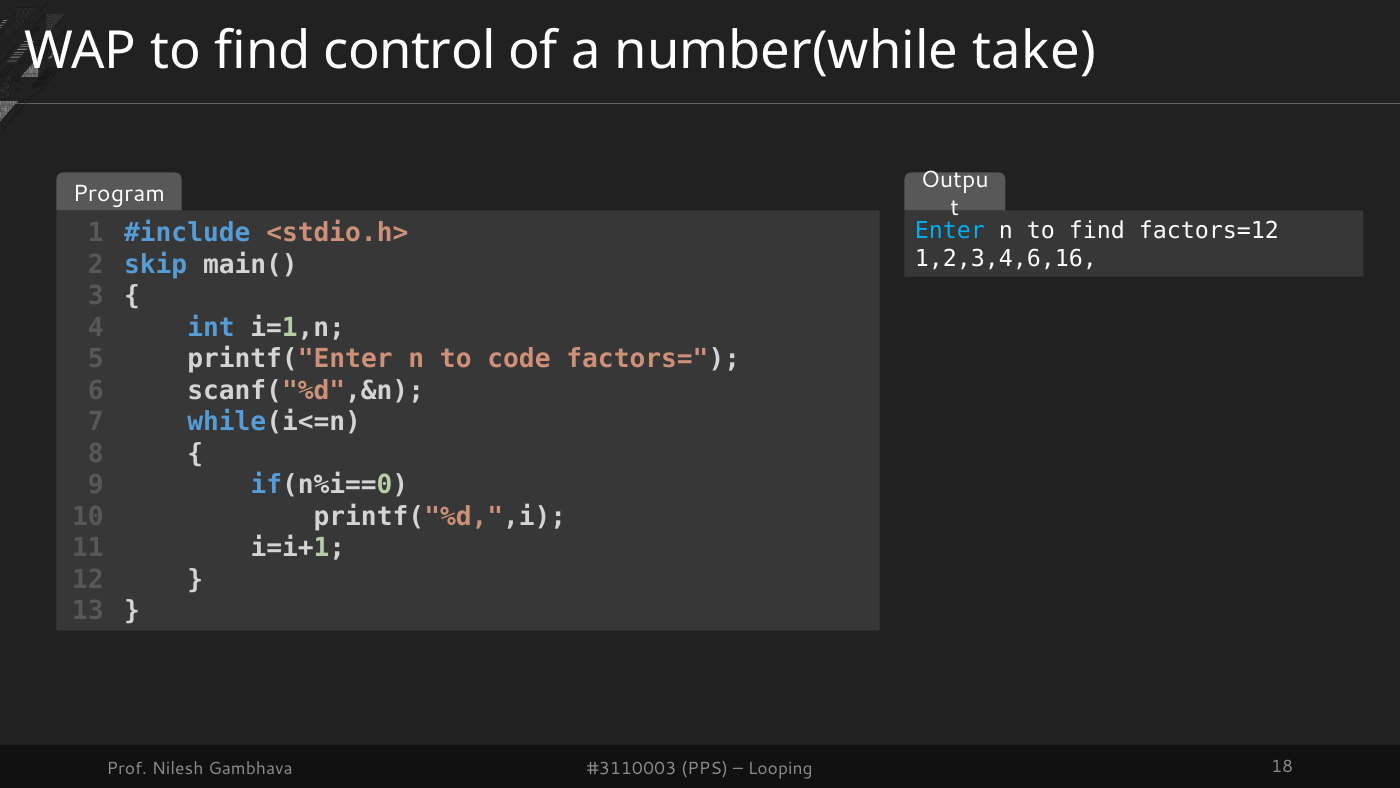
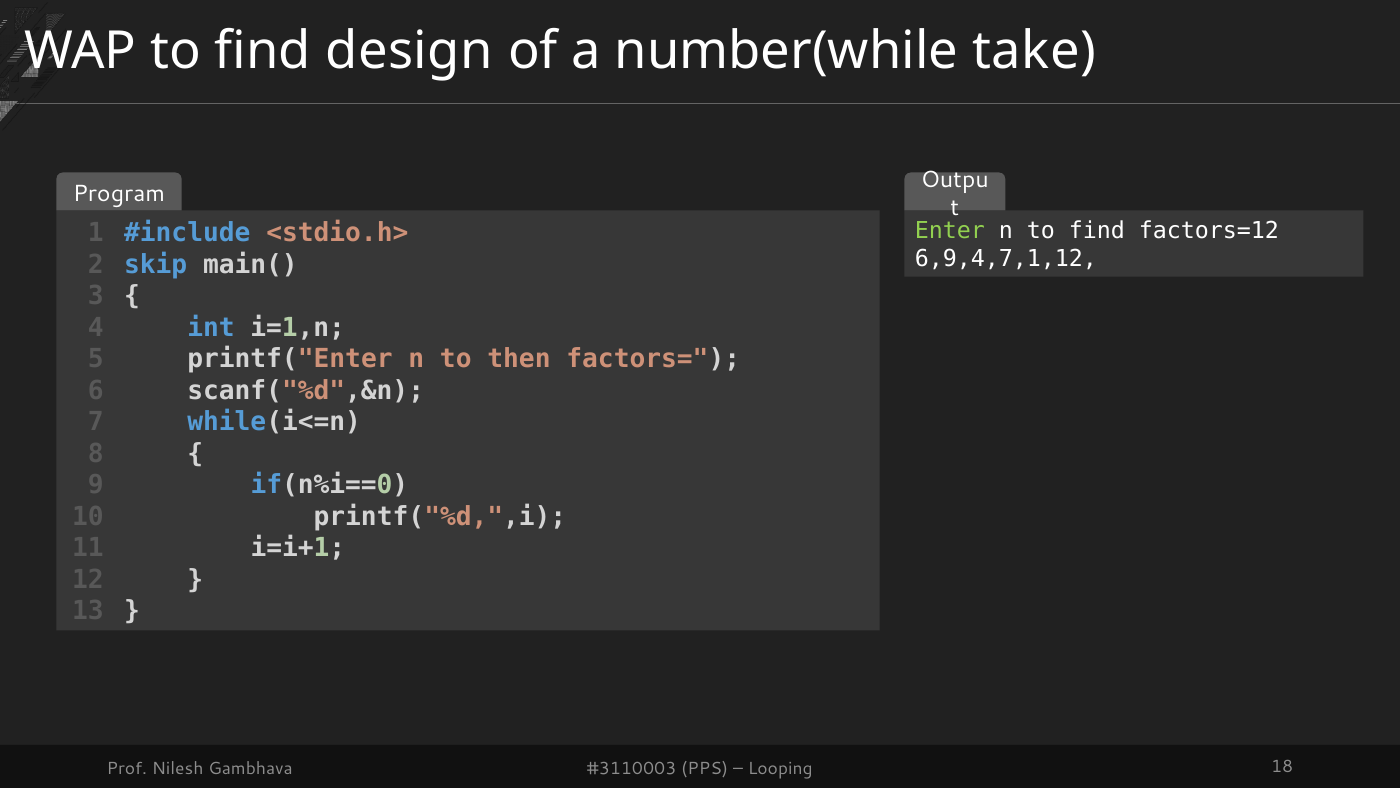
control: control -> design (409, 51)
Enter colour: light blue -> light green (950, 231)
1,2,3,4,6,16: 1,2,3,4,6,16 -> 6,9,4,7,1,12 (1006, 259)
code: code -> then (519, 359)
